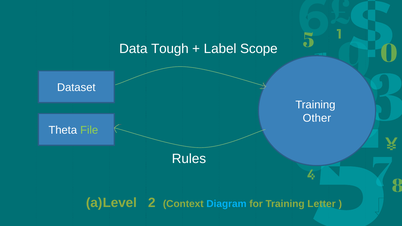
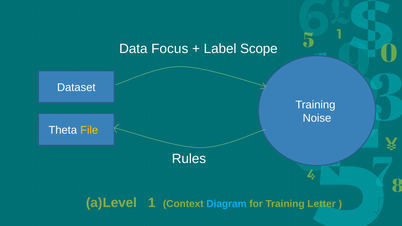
Tough: Tough -> Focus (170, 49)
Other: Other -> Noise (317, 118)
File colour: light green -> yellow (89, 130)
2: 2 -> 1 (152, 203)
